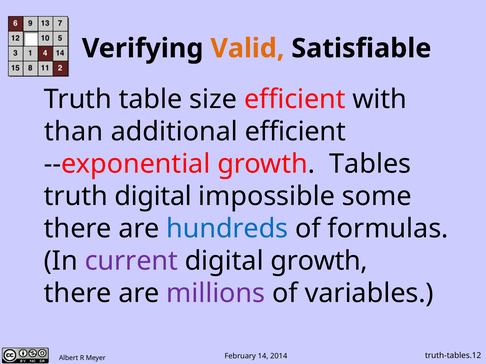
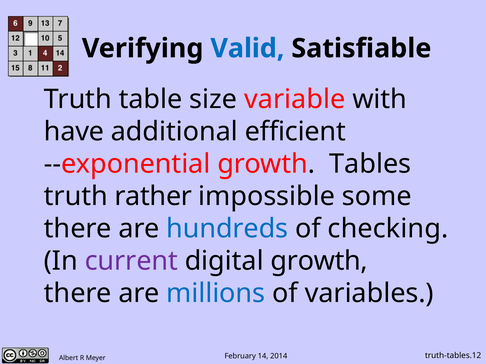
Valid colour: orange -> blue (247, 48)
size efficient: efficient -> variable (295, 99)
than: than -> have (74, 132)
truth digital: digital -> rather (153, 197)
formulas: formulas -> checking (388, 229)
millions colour: purple -> blue (216, 294)
